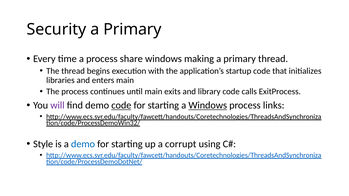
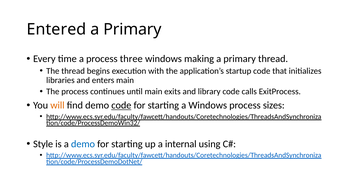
Security: Security -> Entered (56, 29)
share: share -> three (131, 59)
will colour: purple -> orange (57, 105)
Windows underline: present -> none (208, 105)
links: links -> sizes (274, 105)
corrupt: corrupt -> internal (181, 144)
